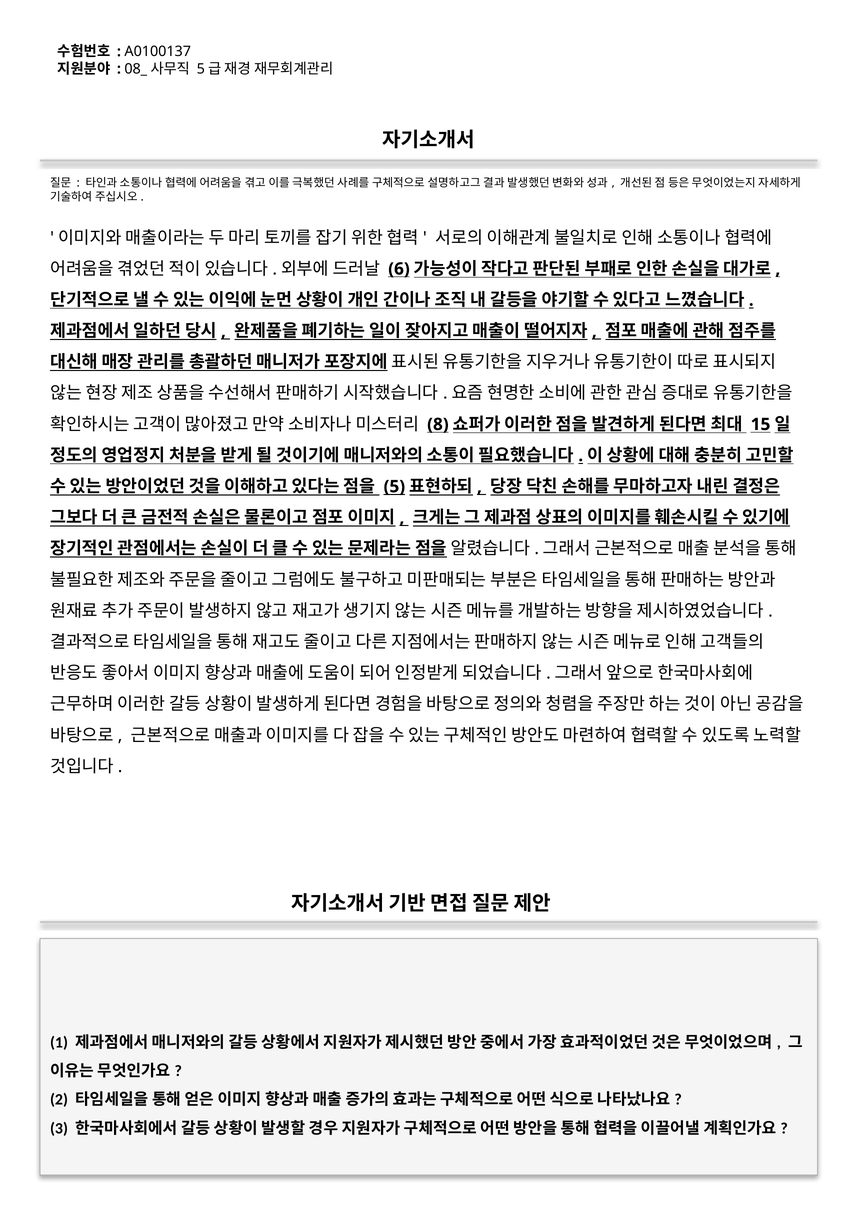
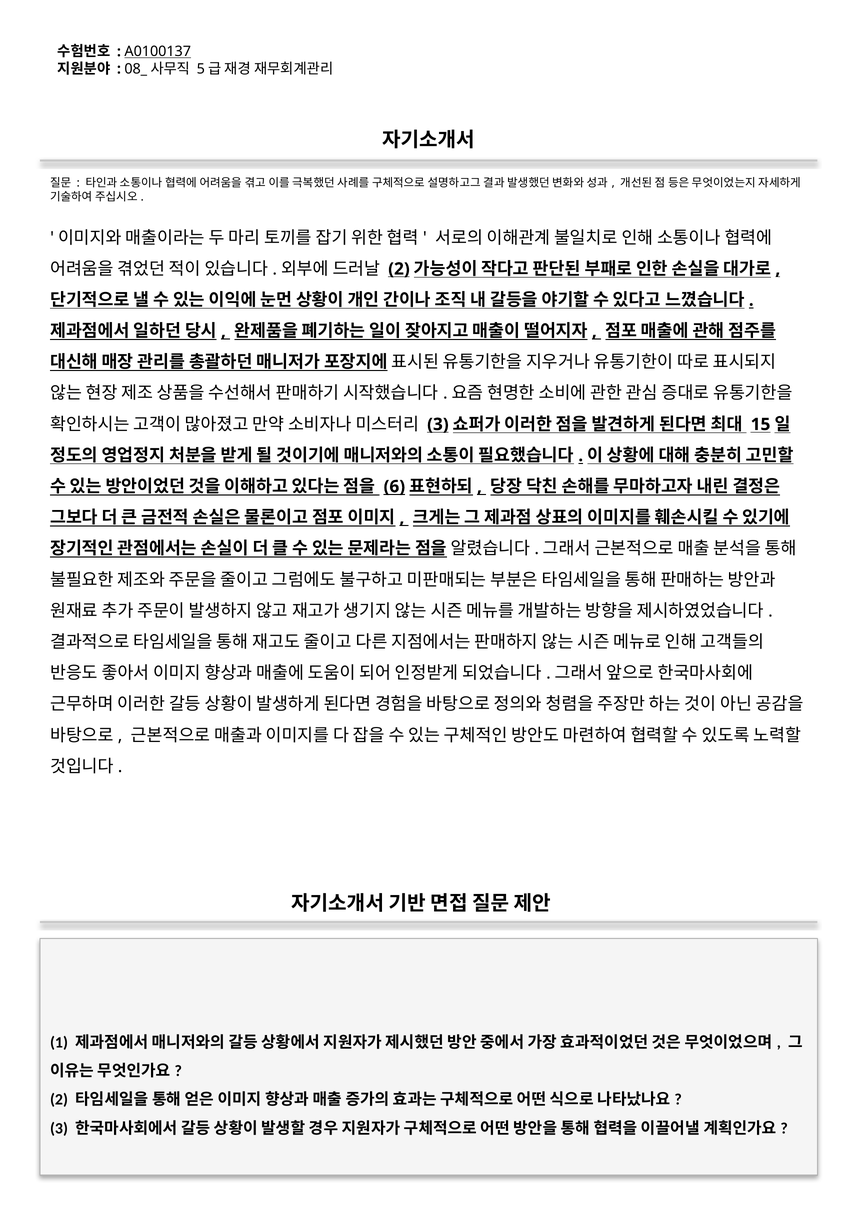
A0100137 underline: none -> present (158, 52)
6: 6 -> 2 (399, 269)
8: 8 -> 3 (438, 424)
5: 5 -> 6 (394, 487)
